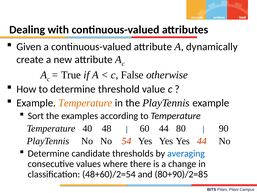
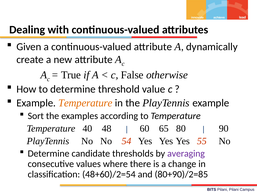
60 44: 44 -> 65 (164, 128)
Yes 44: 44 -> 55 (202, 141)
averaging colour: blue -> purple (186, 153)
